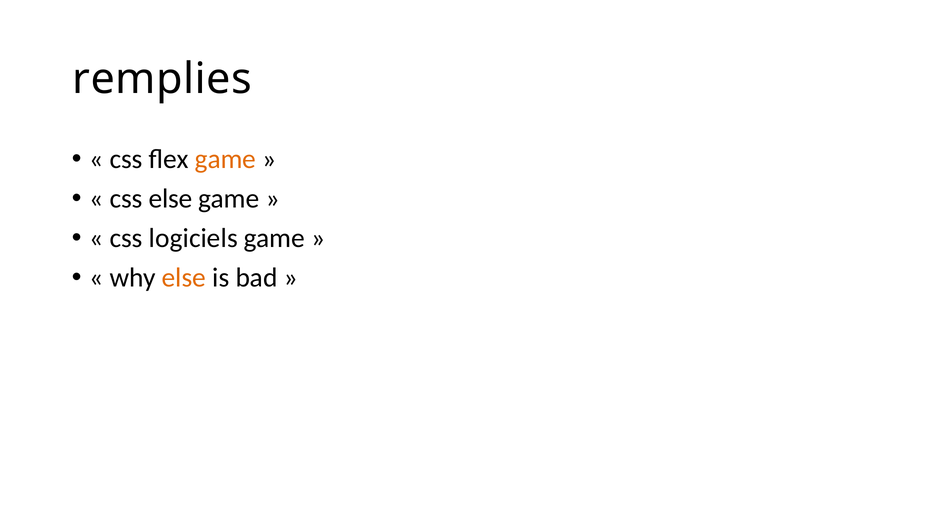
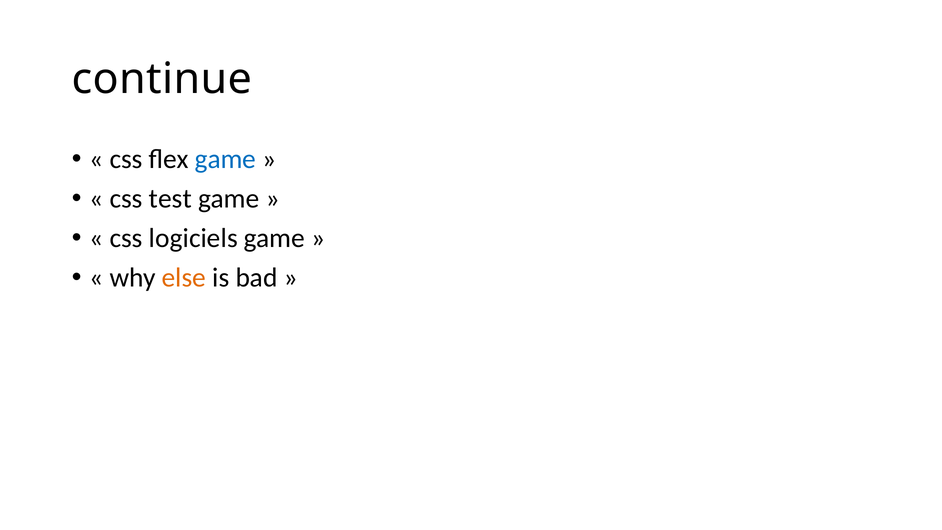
remplies: remplies -> continue (162, 79)
game colour: orange -> blue (225, 159)
css else: else -> test (170, 199)
